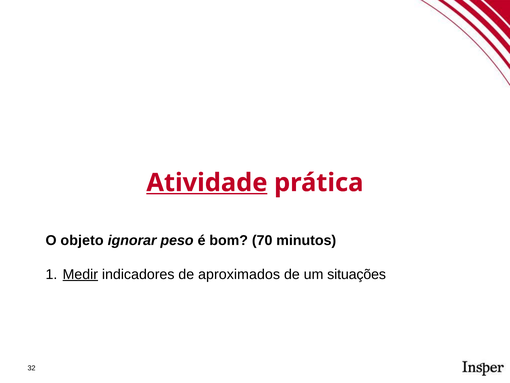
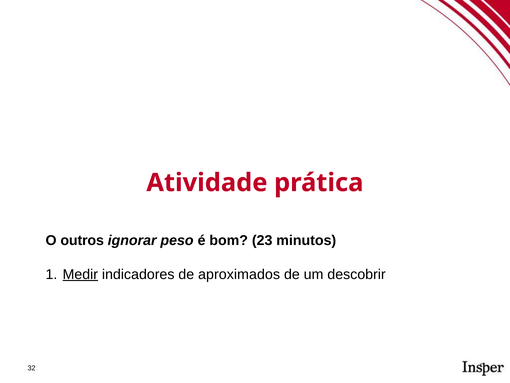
Atividade underline: present -> none (207, 182)
objeto: objeto -> outros (82, 240)
70: 70 -> 23 (262, 240)
situações: situações -> descobrir (357, 274)
